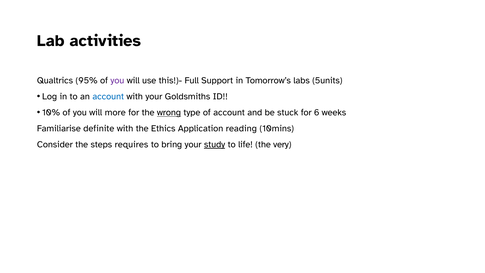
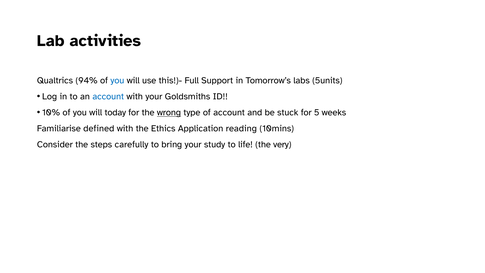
95%: 95% -> 94% (87, 81)
you colour: purple -> blue (117, 81)
more: more -> today (115, 112)
6: 6 -> 5 (317, 112)
definite: definite -> defined (99, 128)
requires: requires -> carefully (131, 144)
study underline: present -> none (215, 144)
